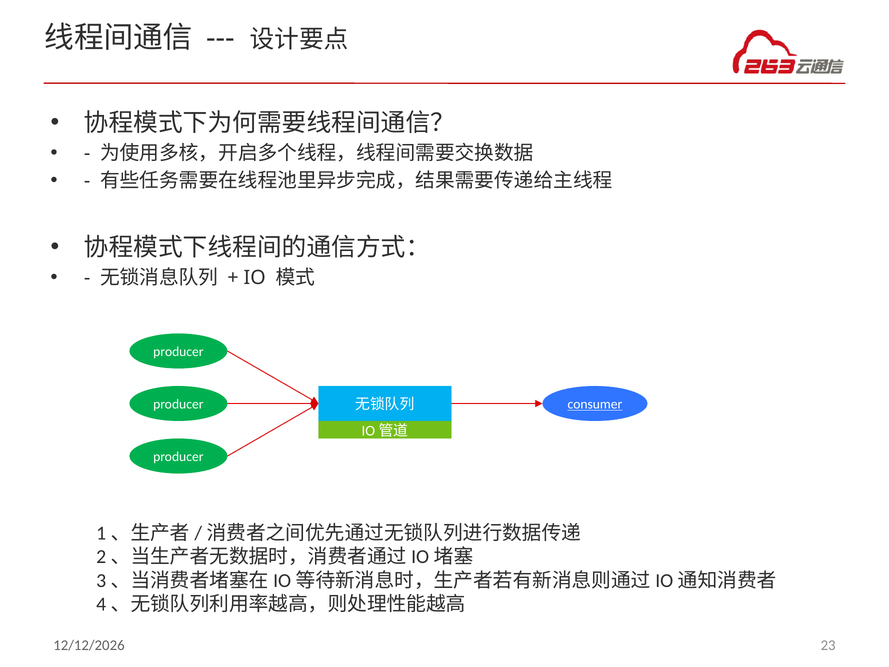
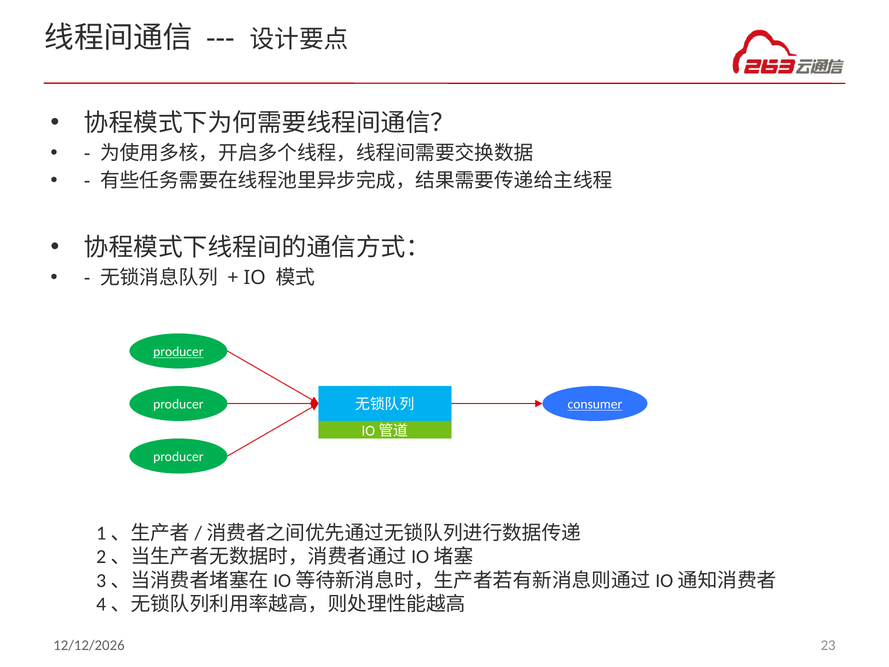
producer underline: none -> present (178, 352)
